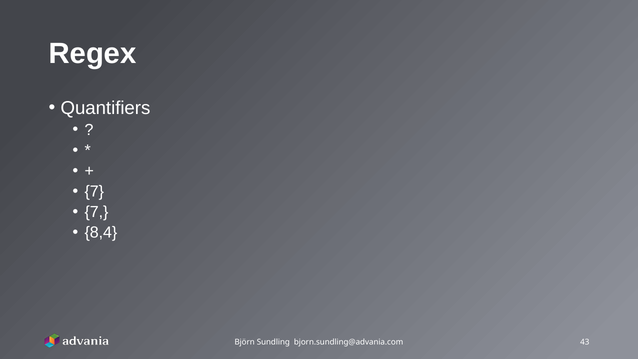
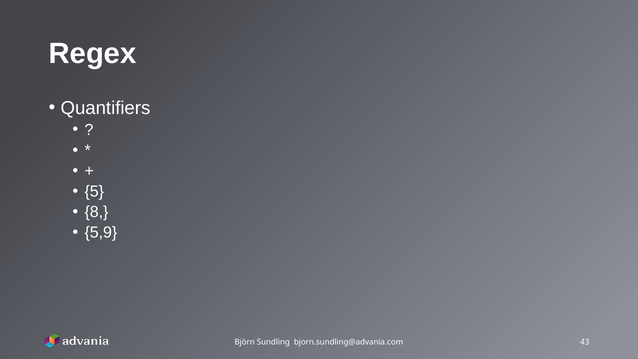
7: 7 -> 5 (94, 191)
7: 7 -> 8 (96, 212)
8,4: 8,4 -> 5,9 (101, 232)
